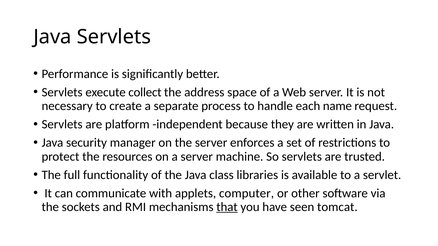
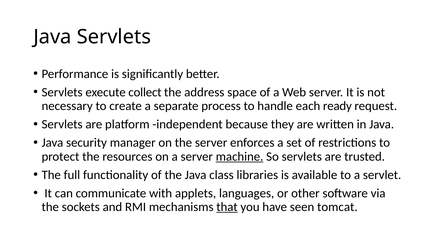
name: name -> ready (337, 106)
machine underline: none -> present (240, 157)
computer: computer -> languages (247, 193)
